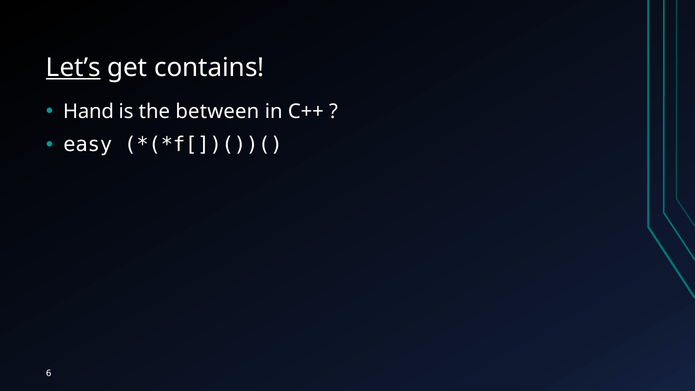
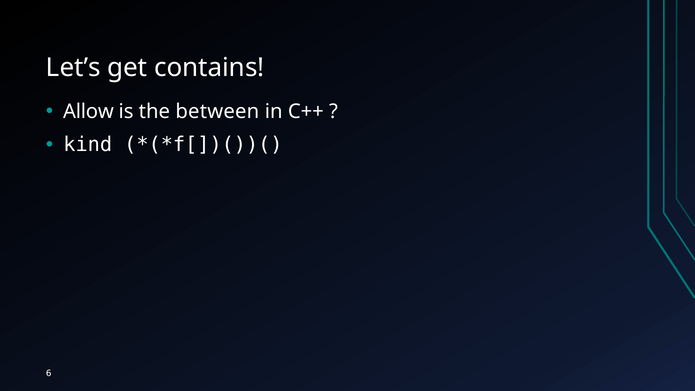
Let’s underline: present -> none (73, 68)
Hand: Hand -> Allow (88, 111)
easy: easy -> kind (88, 145)
